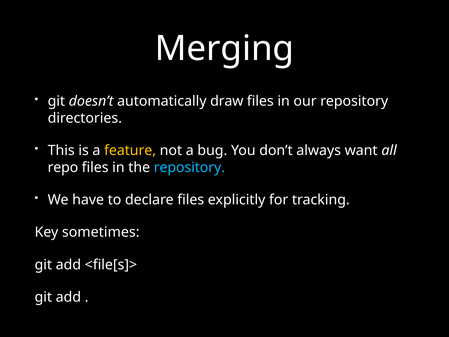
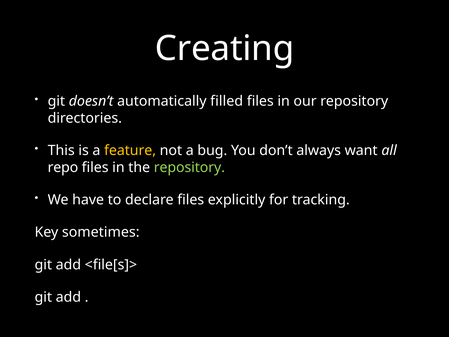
Merging: Merging -> Creating (225, 48)
draw: draw -> filled (227, 101)
repository colour: light blue -> light green (189, 167)
